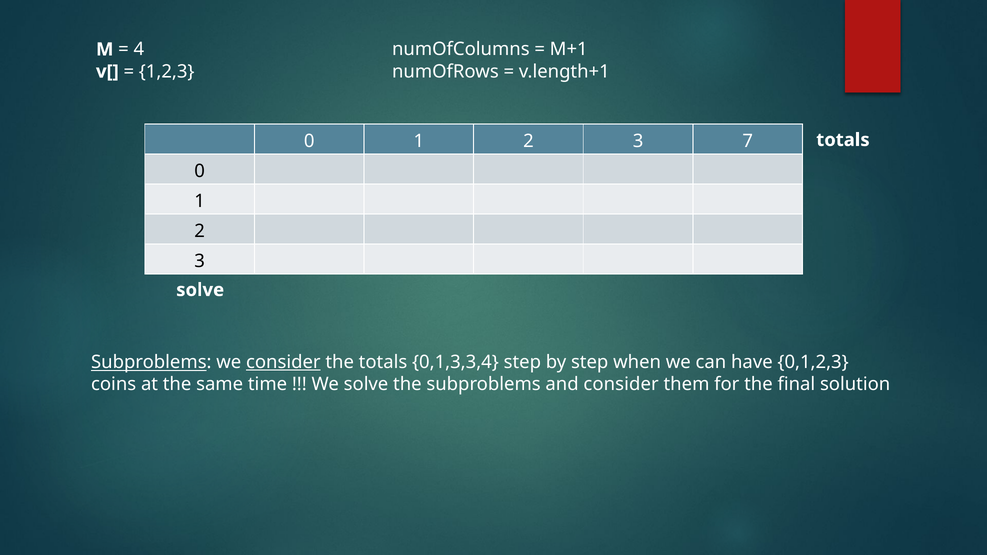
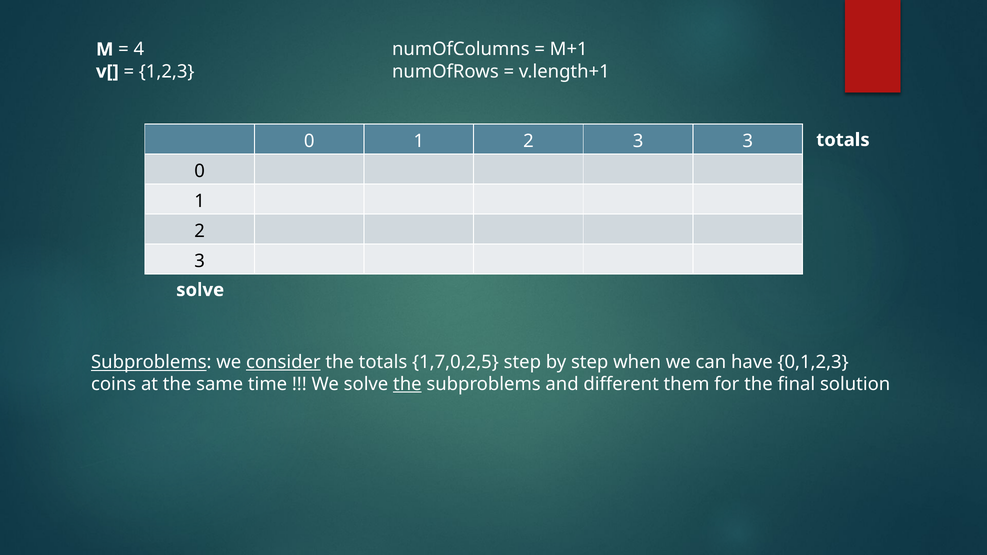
3 7: 7 -> 3 (748, 141)
0,1,3,3,4: 0,1,3,3,4 -> 1,7,0,2,5 (455, 362)
the underline: none -> present (407, 384)
and consider: consider -> different (621, 384)
